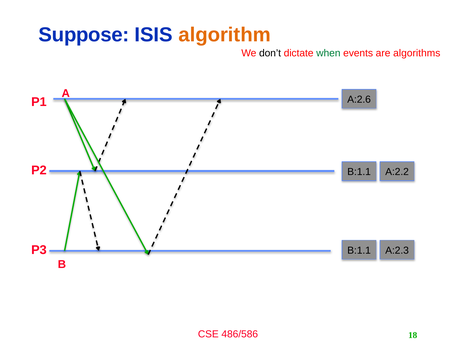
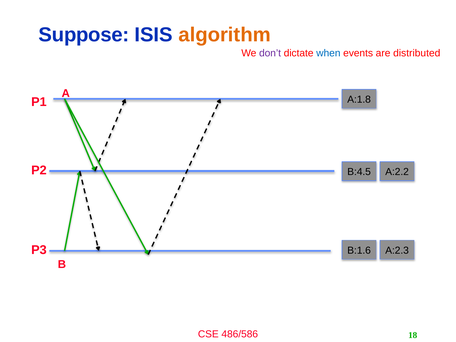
don’t colour: black -> purple (270, 53)
when colour: green -> blue (328, 53)
algorithms: algorithms -> distributed (417, 53)
A:2.6: A:2.6 -> A:1.8 (359, 99)
B:1.1: B:1.1 -> B:4.5 (359, 172)
B:1.1: B:1.1 -> B:1.6 (359, 250)
